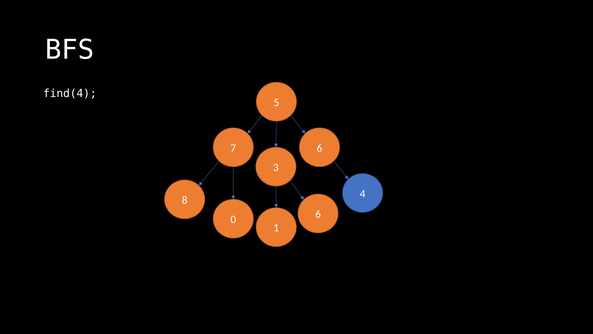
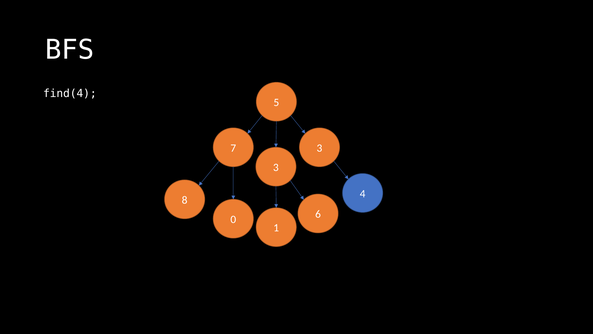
7 6: 6 -> 3 (319, 148)
